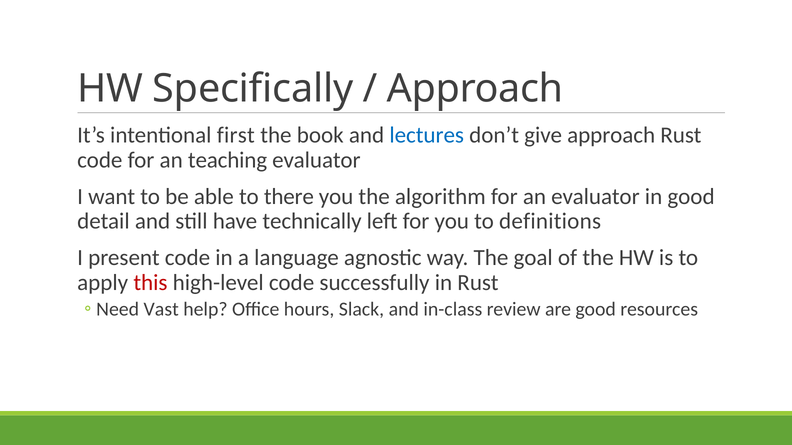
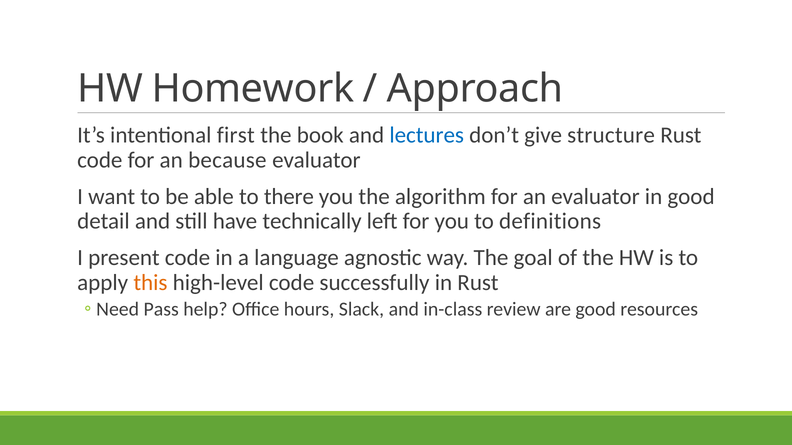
Specifically: Specifically -> Homework (253, 89)
give approach: approach -> structure (611, 135)
teaching: teaching -> because (227, 160)
this colour: red -> orange (150, 283)
Vast: Vast -> Pass (161, 310)
